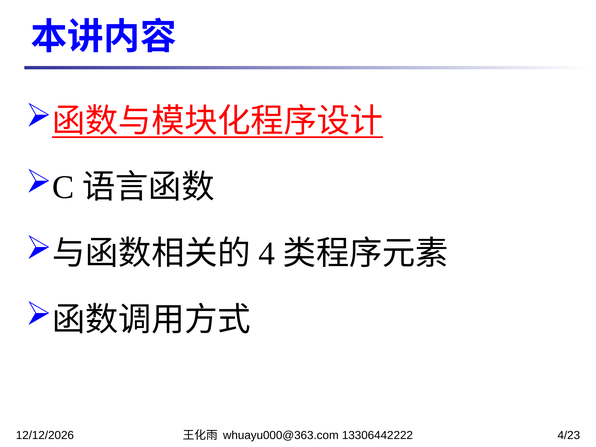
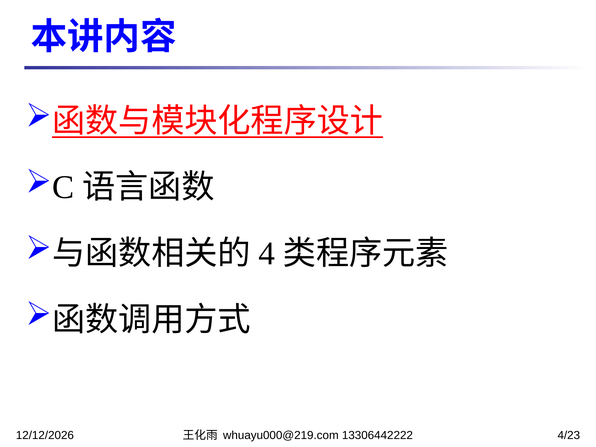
whuayu000@363.com: whuayu000@363.com -> whuayu000@219.com (281, 435)
